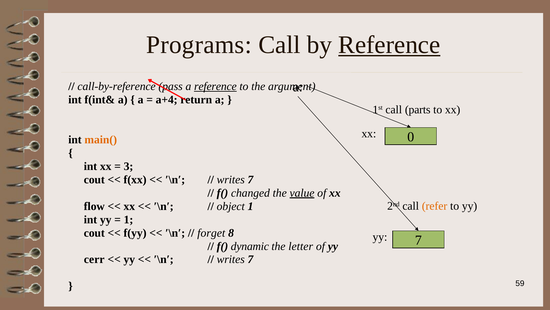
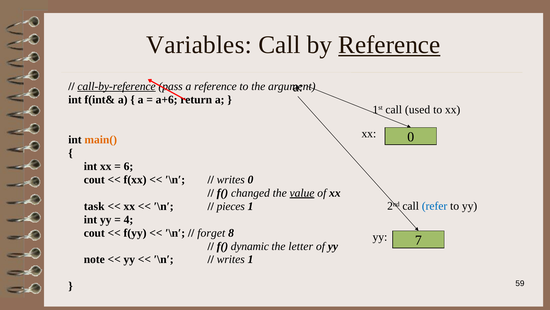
Programs: Programs -> Variables (199, 45)
call-by-reference underline: none -> present (117, 86)
reference underline: present -> none (215, 86)
a+4: a+4 -> a+6 (167, 99)
parts: parts -> used (418, 109)
3: 3 -> 6 (128, 166)
7: 7 -> 0 (251, 179)
refer colour: orange -> blue (435, 206)
flow: flow -> task (94, 206)
object: object -> pieces (231, 206)
1: 1 -> 4 (128, 219)
cerr: cerr -> note (94, 259)
7: 7 -> 1 (250, 259)
